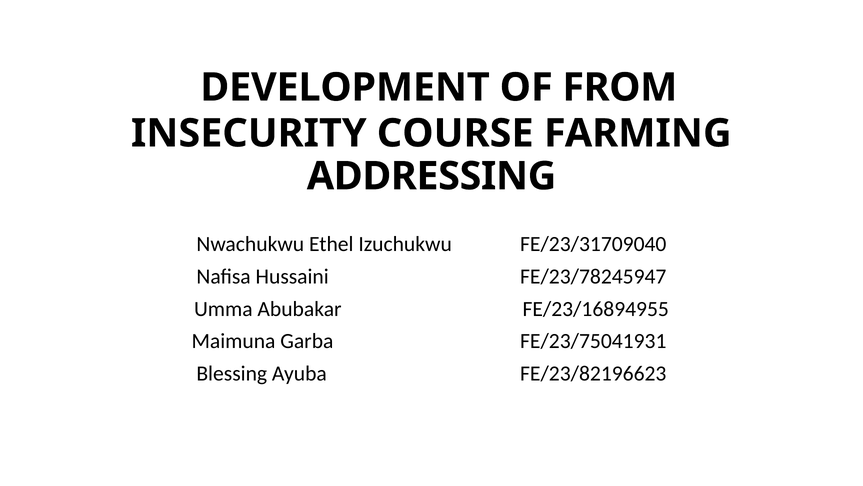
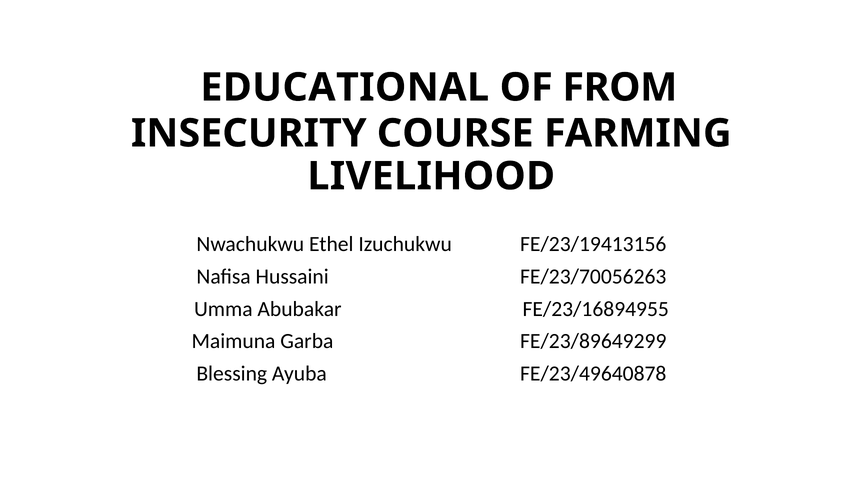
DEVELOPMENT: DEVELOPMENT -> EDUCATIONAL (345, 87)
ADDRESSING: ADDRESSING -> LIVELIHOOD (431, 176)
FE/23/31709040: FE/23/31709040 -> FE/23/19413156 (593, 244)
FE/23/78245947: FE/23/78245947 -> FE/23/70056263 (593, 276)
FE/23/75041931: FE/23/75041931 -> FE/23/89649299 (593, 341)
FE/23/82196623: FE/23/82196623 -> FE/23/49640878 (593, 373)
